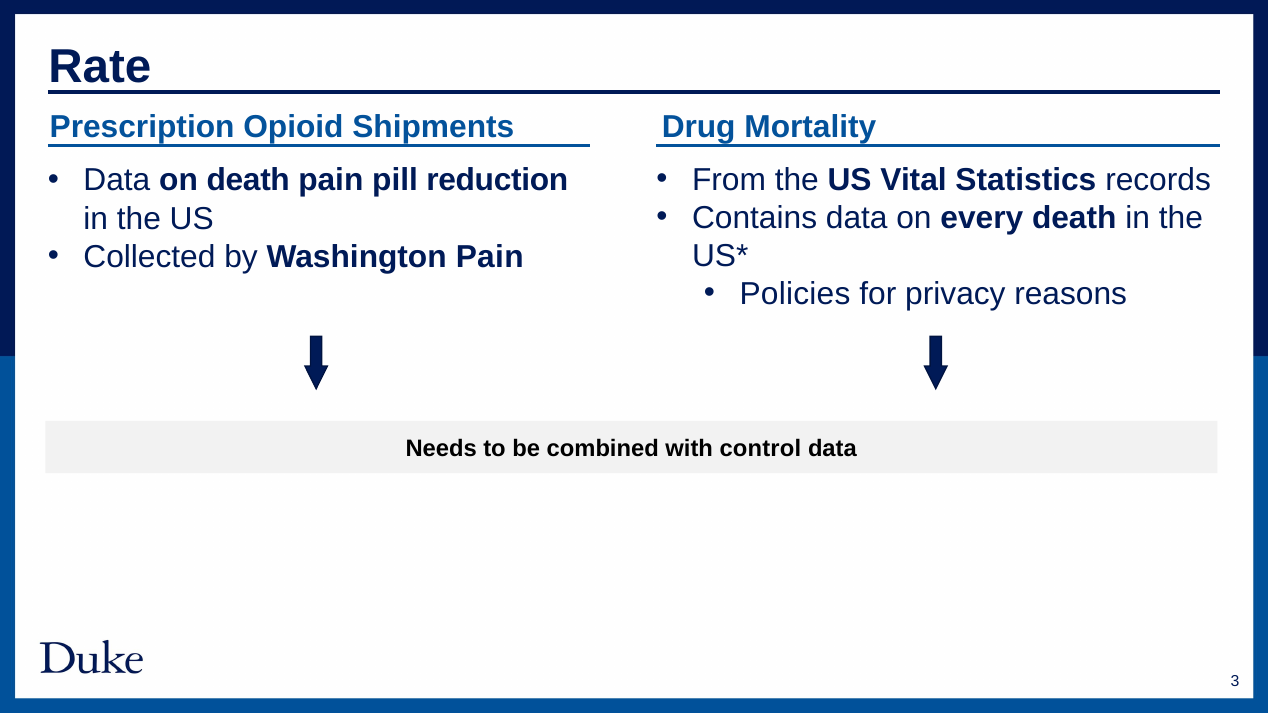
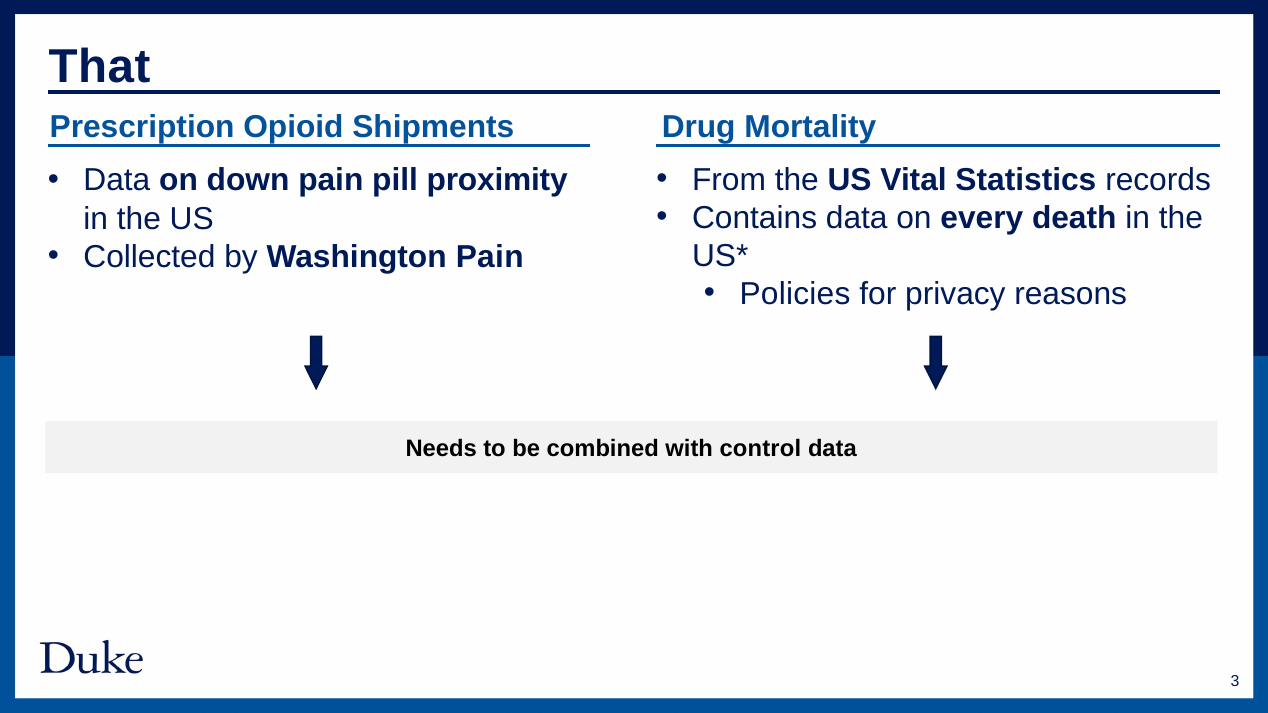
Rate: Rate -> That (100, 66)
on death: death -> down (248, 181)
reduction: reduction -> proximity (497, 181)
